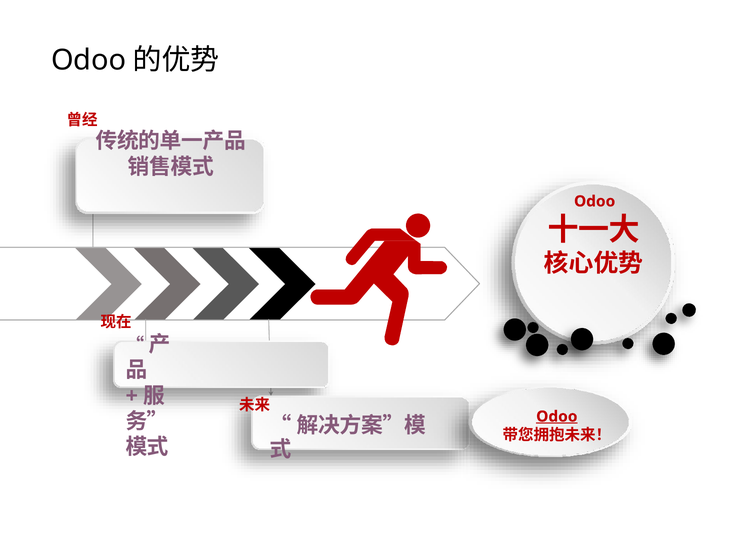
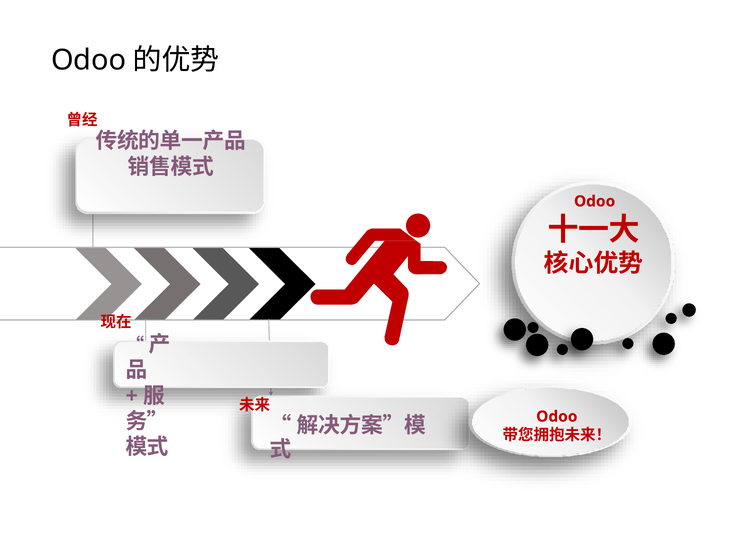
Odoo underline: present -> none (557, 417)
